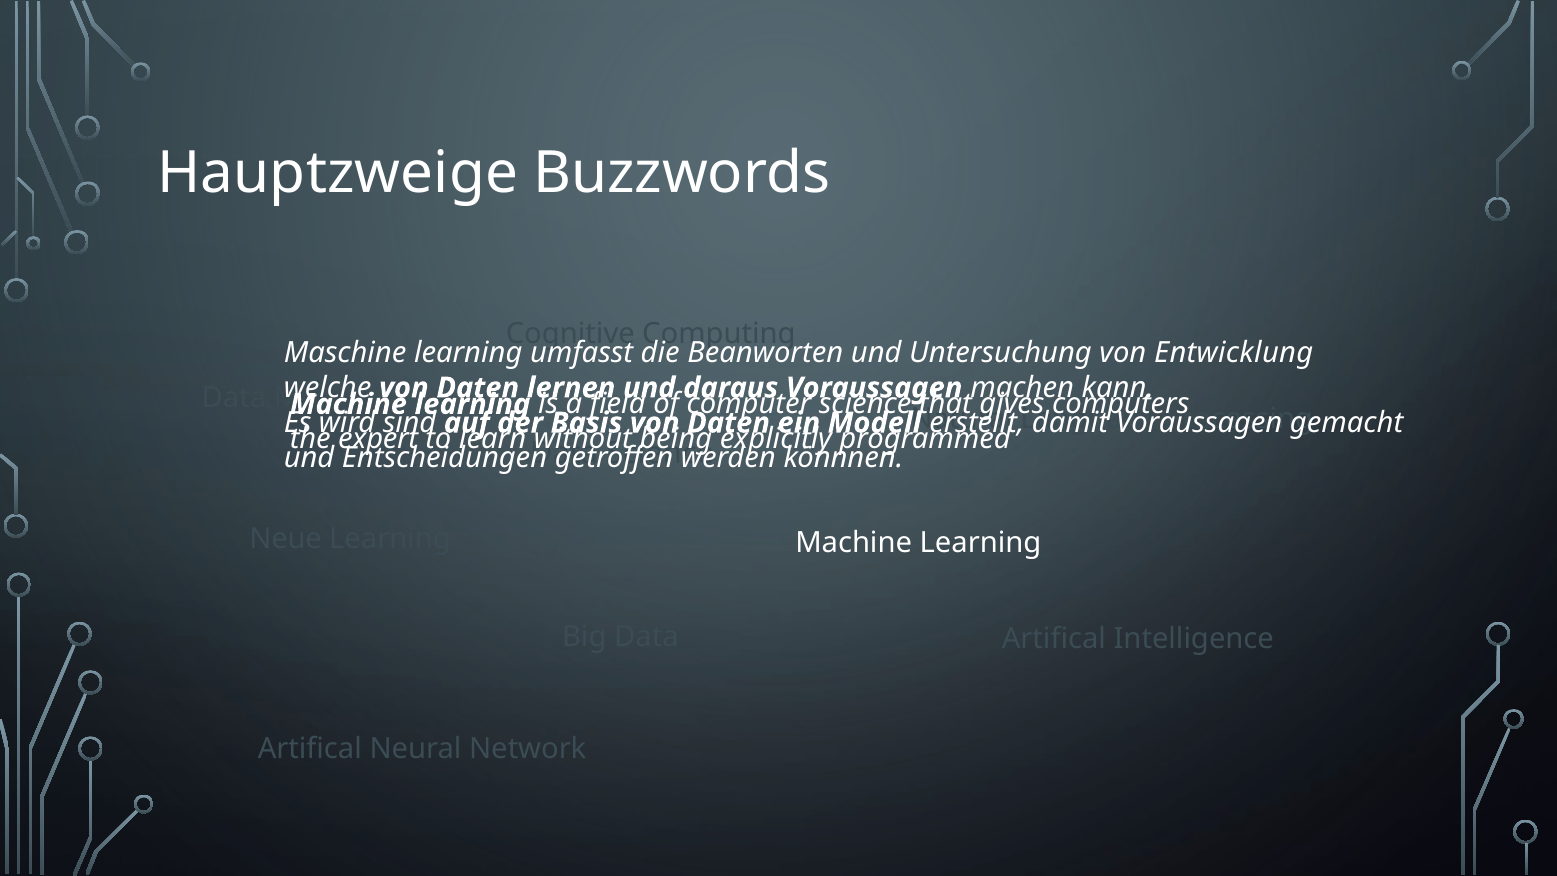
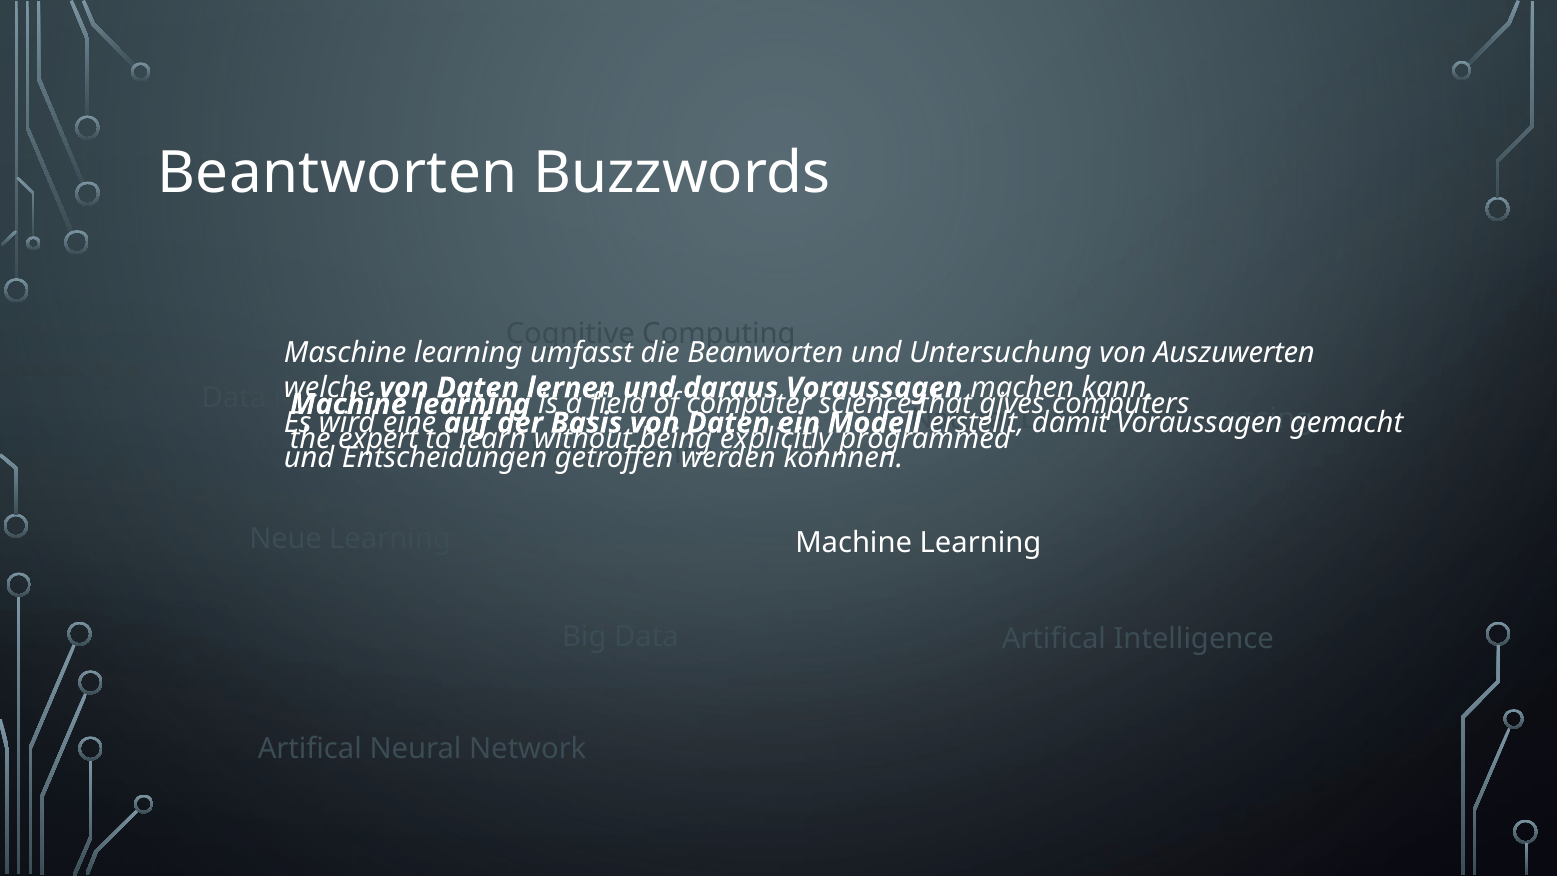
Hauptzweige: Hauptzweige -> Beantworten (338, 173)
Entwicklung: Entwicklung -> Auszuwerten (1234, 353)
sind: sind -> eine (410, 423)
